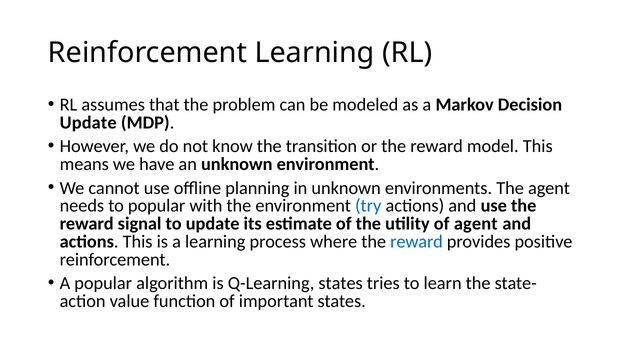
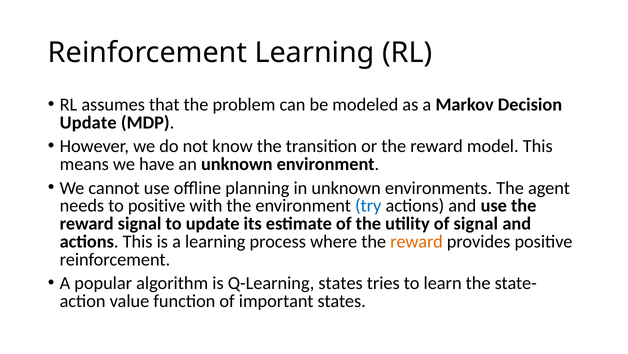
to popular: popular -> positive (157, 205)
of agent: agent -> signal (476, 223)
reward colour: blue -> orange (417, 241)
